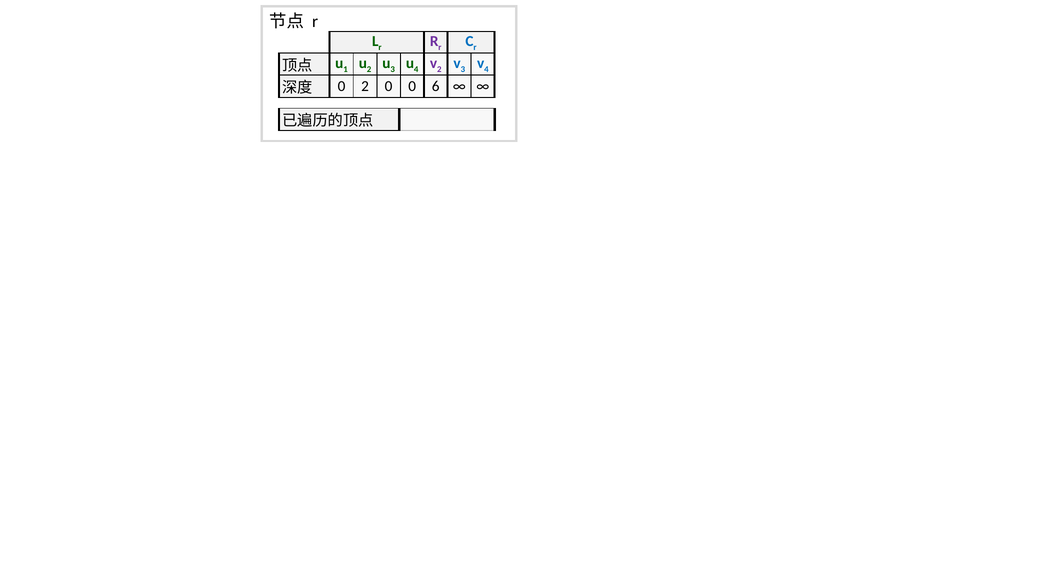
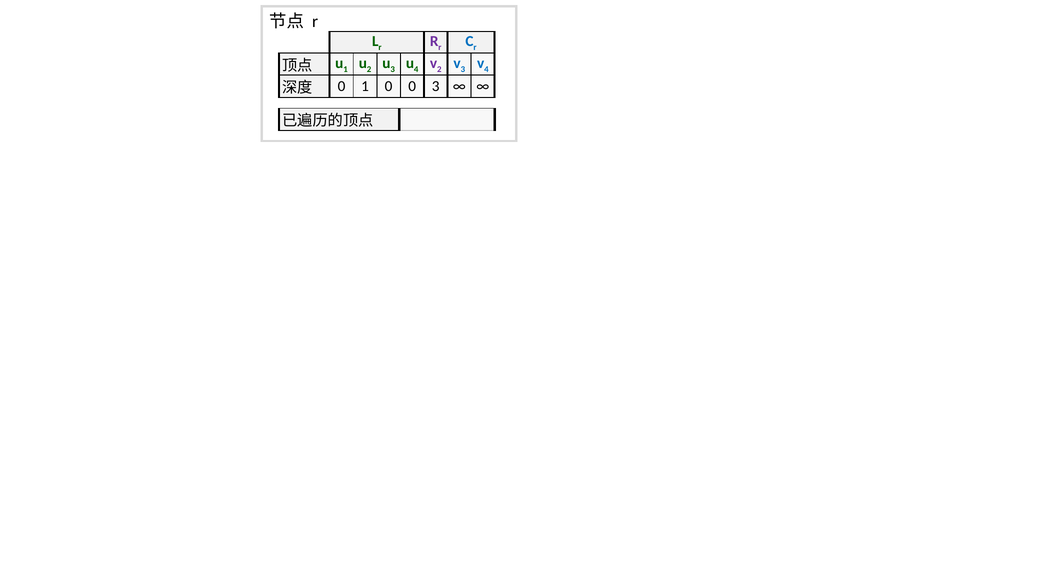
0 2: 2 -> 1 (365, 87)
0 6: 6 -> 3 (436, 87)
